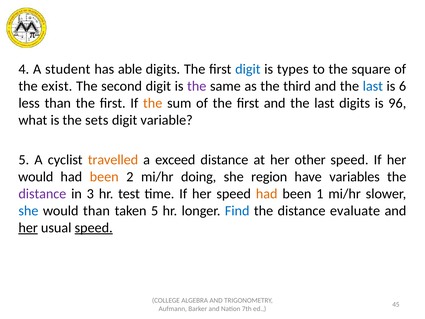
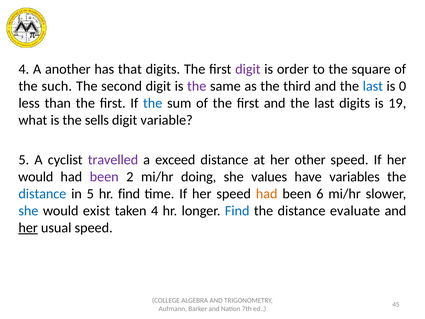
student: student -> another (68, 69)
able: able -> that (130, 69)
digit colour: blue -> purple (248, 69)
types: types -> order (293, 69)
exist: exist -> such (57, 86)
6: 6 -> 0 (403, 86)
the colour: orange -> blue (153, 103)
96: 96 -> 19 (397, 103)
sets: sets -> sells (97, 120)
travelled colour: orange -> purple (113, 160)
been colour: orange -> purple (104, 177)
region: region -> values (269, 177)
distance colour: purple -> blue (42, 194)
in 3: 3 -> 5 (90, 194)
hr test: test -> find (129, 194)
1: 1 -> 6 (320, 194)
would than: than -> exist (96, 211)
taken 5: 5 -> 4 (155, 211)
speed underline: present -> none (94, 228)
